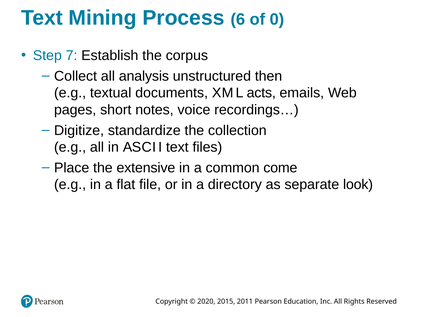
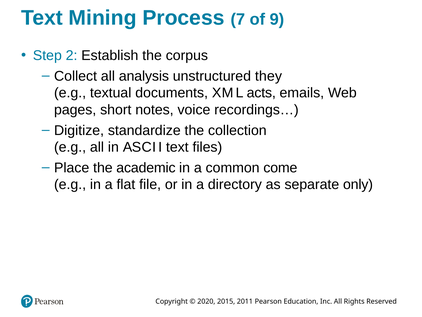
6: 6 -> 7 (238, 19)
0: 0 -> 9 (277, 19)
7: 7 -> 2 (72, 56)
then: then -> they (268, 76)
extensive: extensive -> academic (146, 167)
look: look -> only (358, 184)
